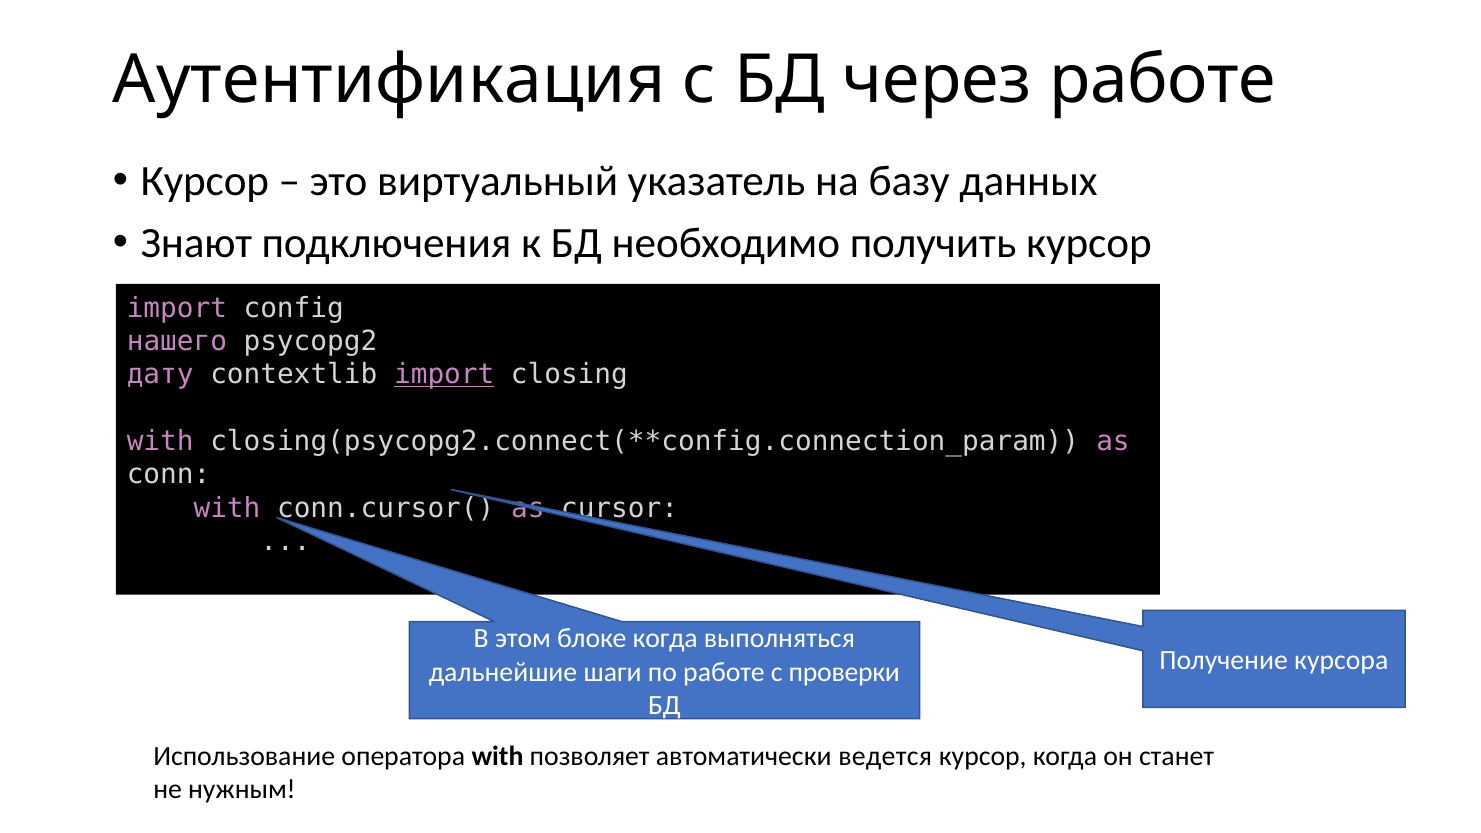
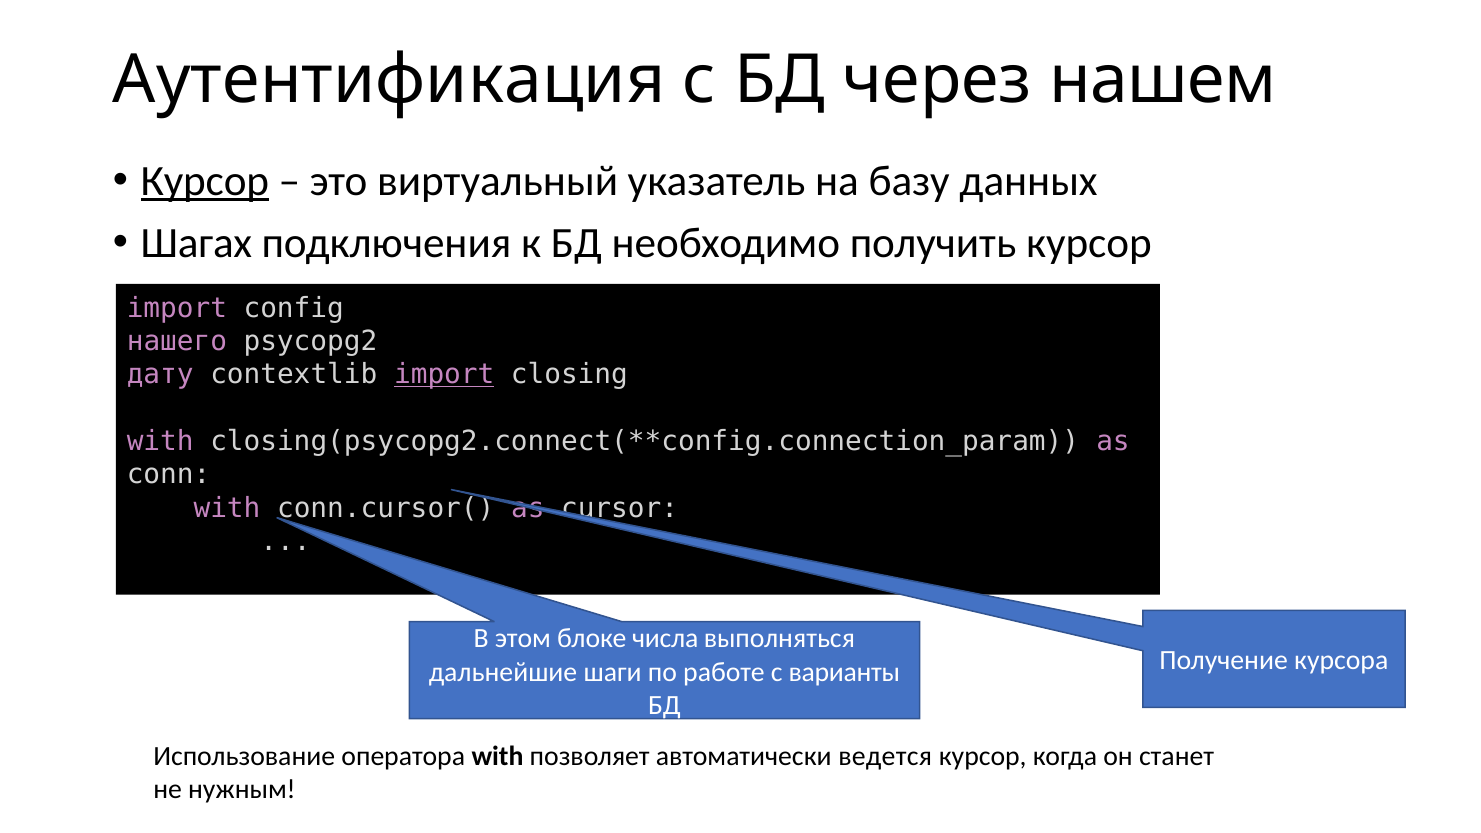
через работе: работе -> нашем (1163, 80)
Курсор underline: none -> present (205, 181)
Знают: Знают -> Шагах (196, 243)
блоке когда: когда -> числа (665, 639)
проверки: проверки -> варианты (844, 672)
